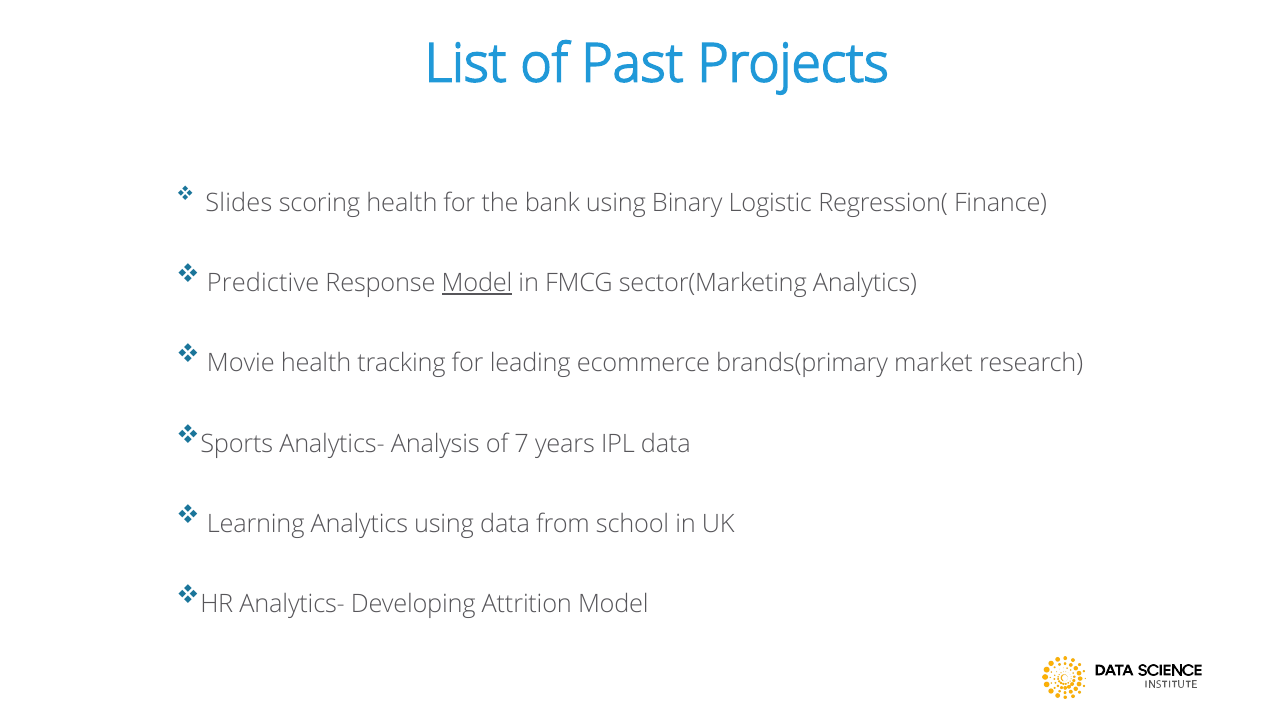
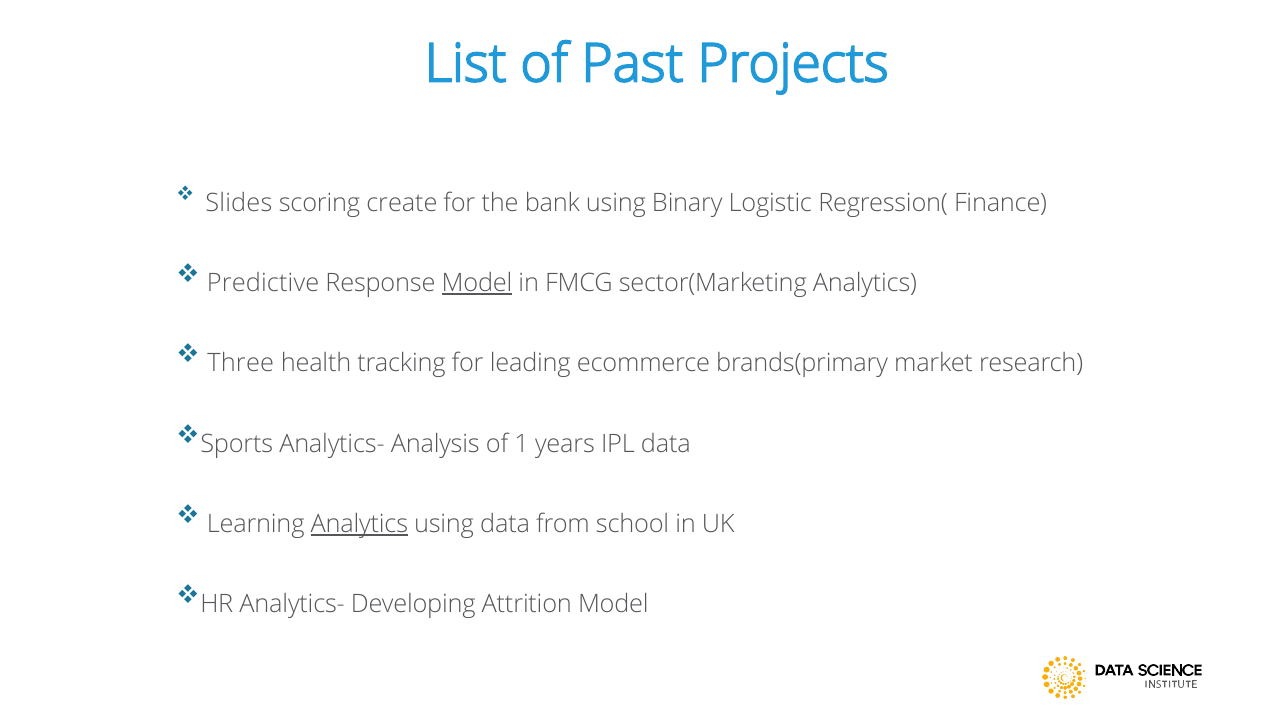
scoring health: health -> create (402, 203)
Movie: Movie -> Three (241, 364)
7: 7 -> 1 (522, 444)
Analytics underline: none -> present (359, 524)
